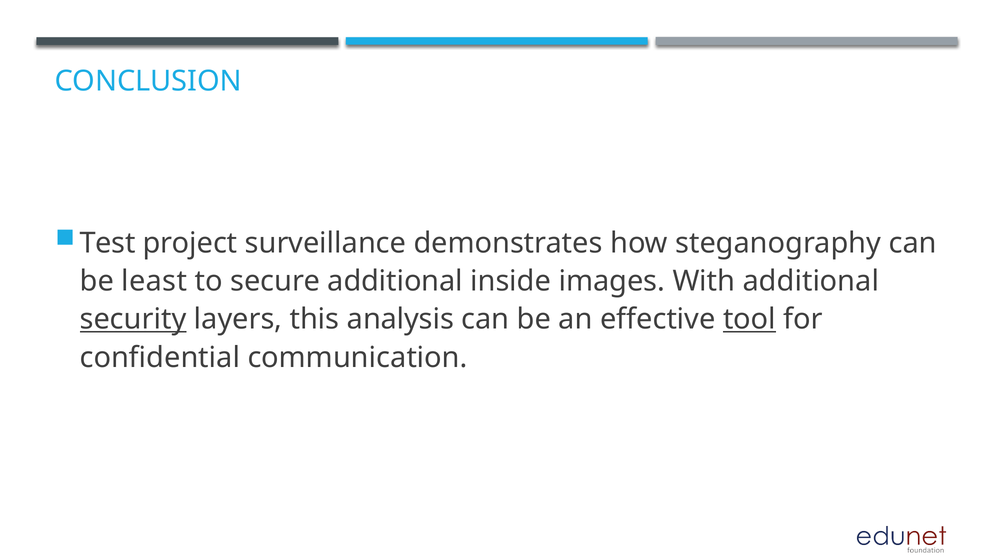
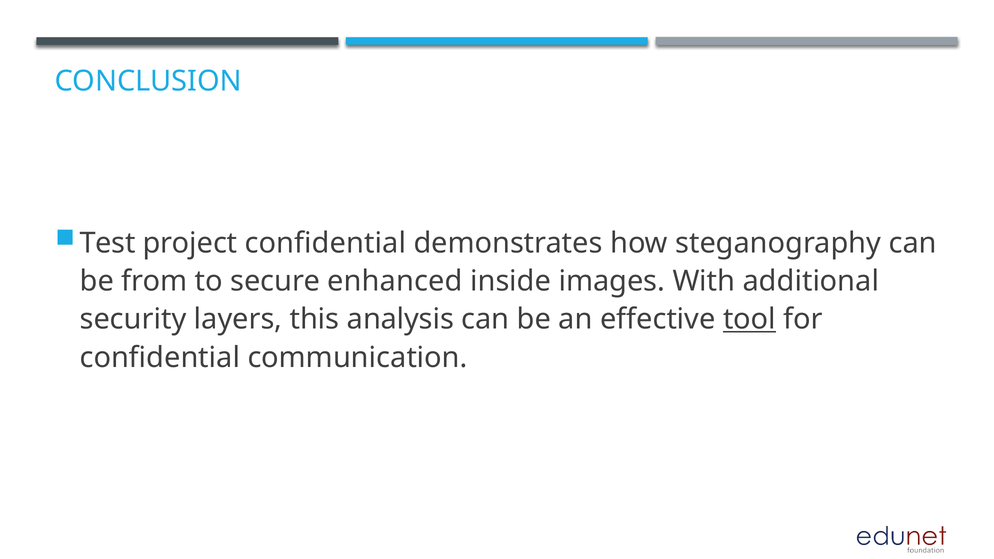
project surveillance: surveillance -> confidential (325, 243)
least: least -> from (154, 281)
secure additional: additional -> enhanced (395, 281)
security underline: present -> none (133, 319)
